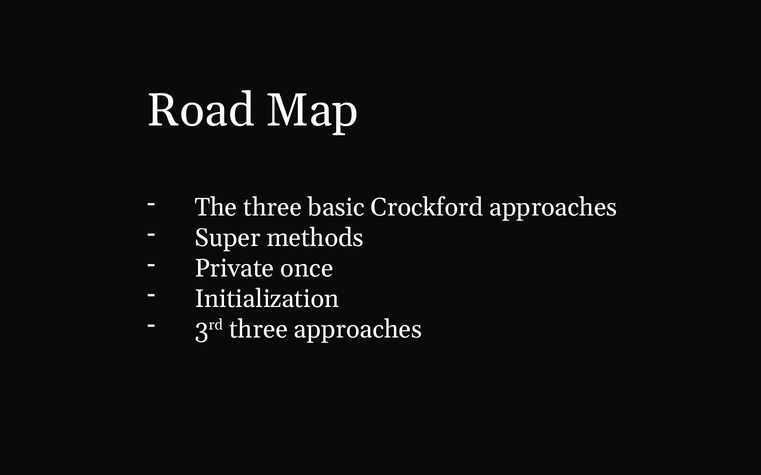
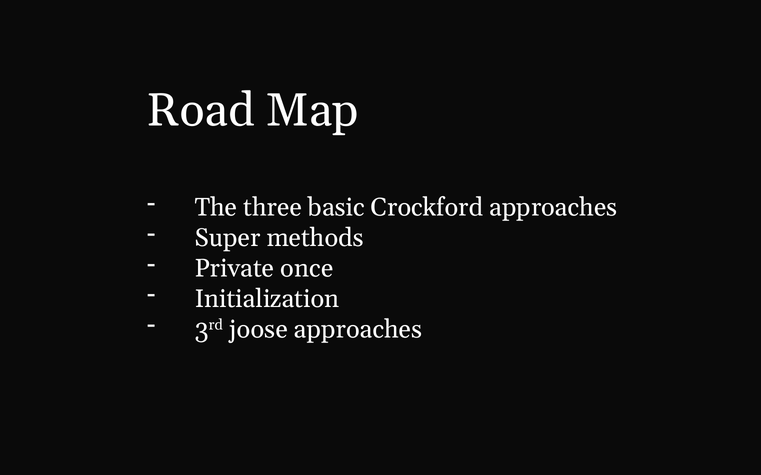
3rd three: three -> joose (258, 330)
